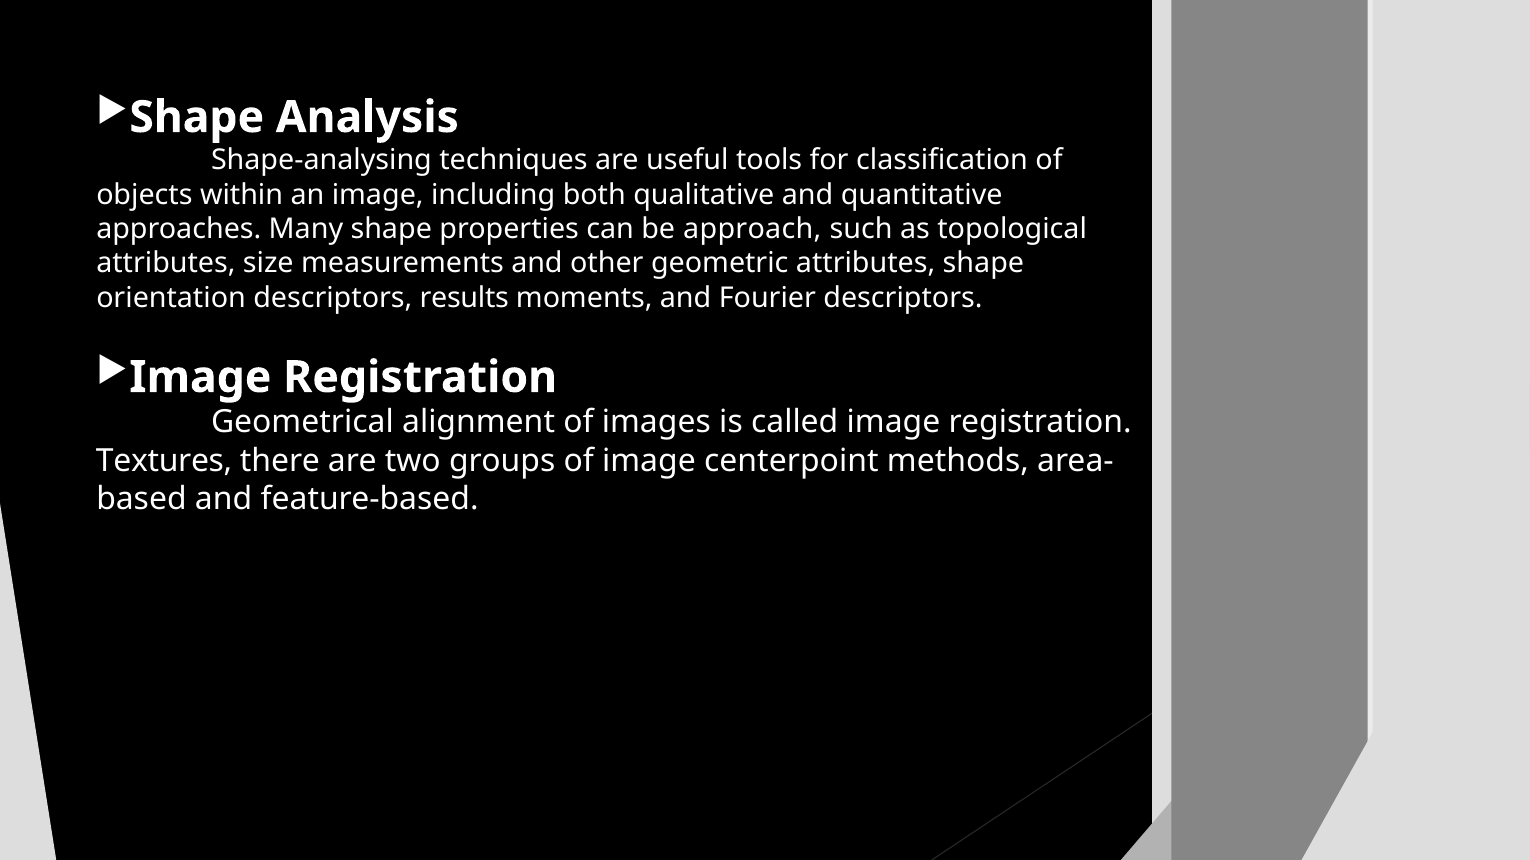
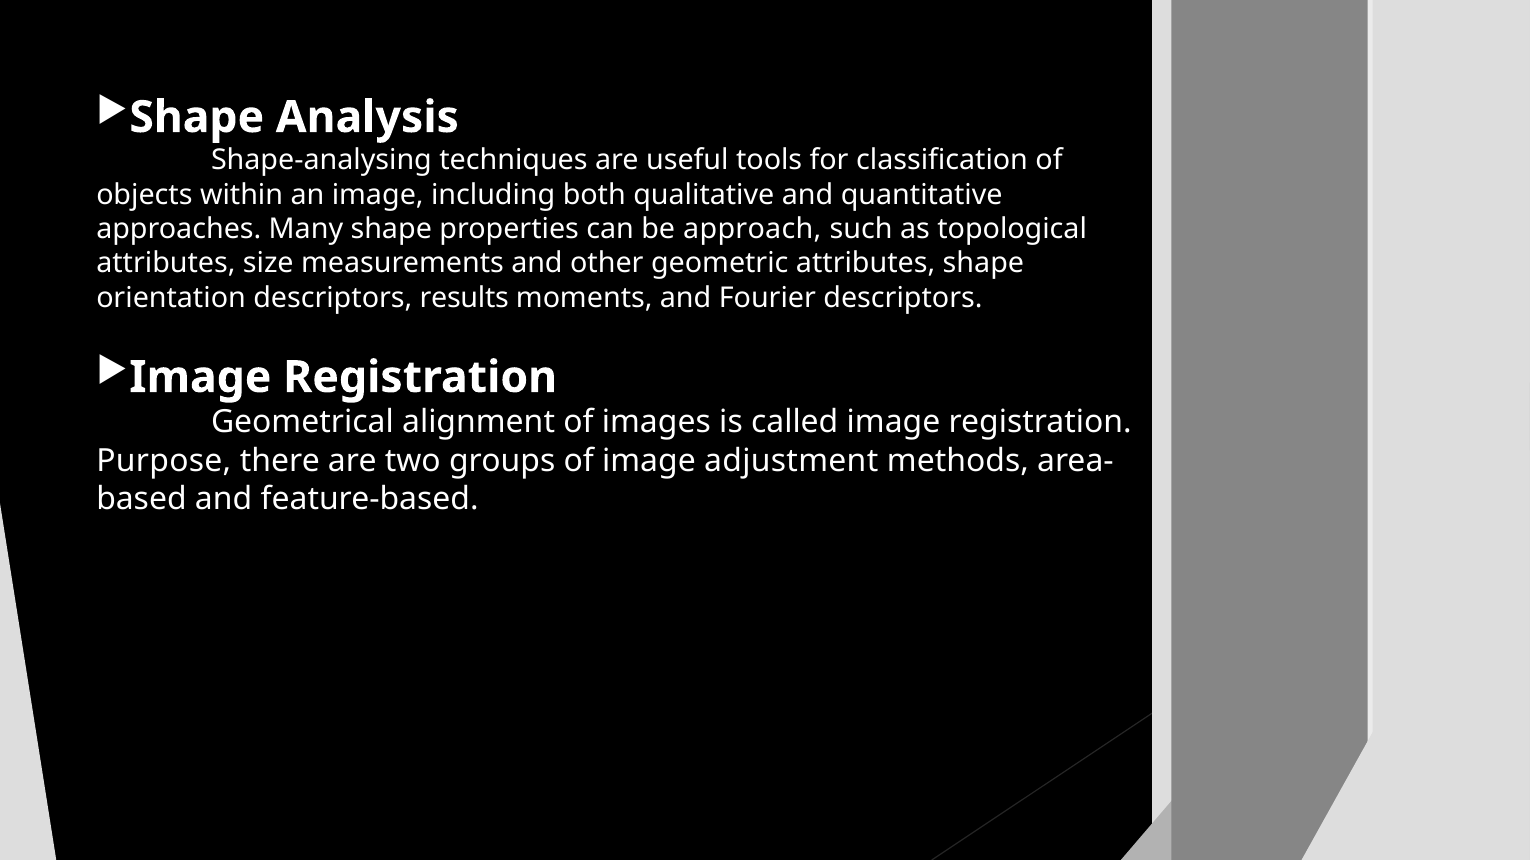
Textures: Textures -> Purpose (164, 461)
centerpoint: centerpoint -> adjustment (791, 461)
